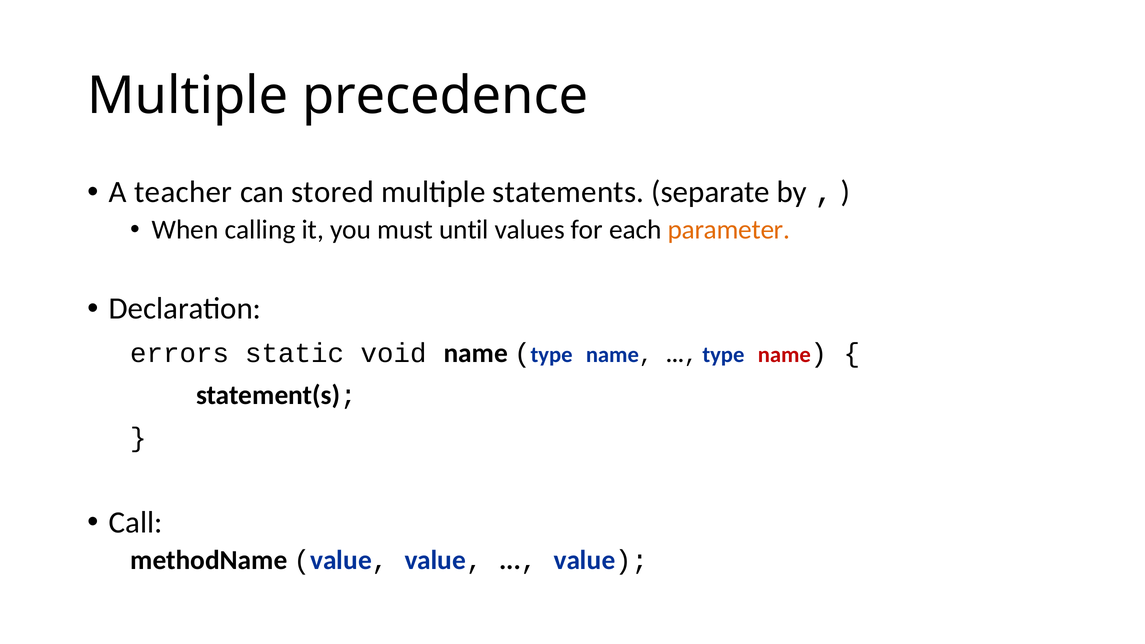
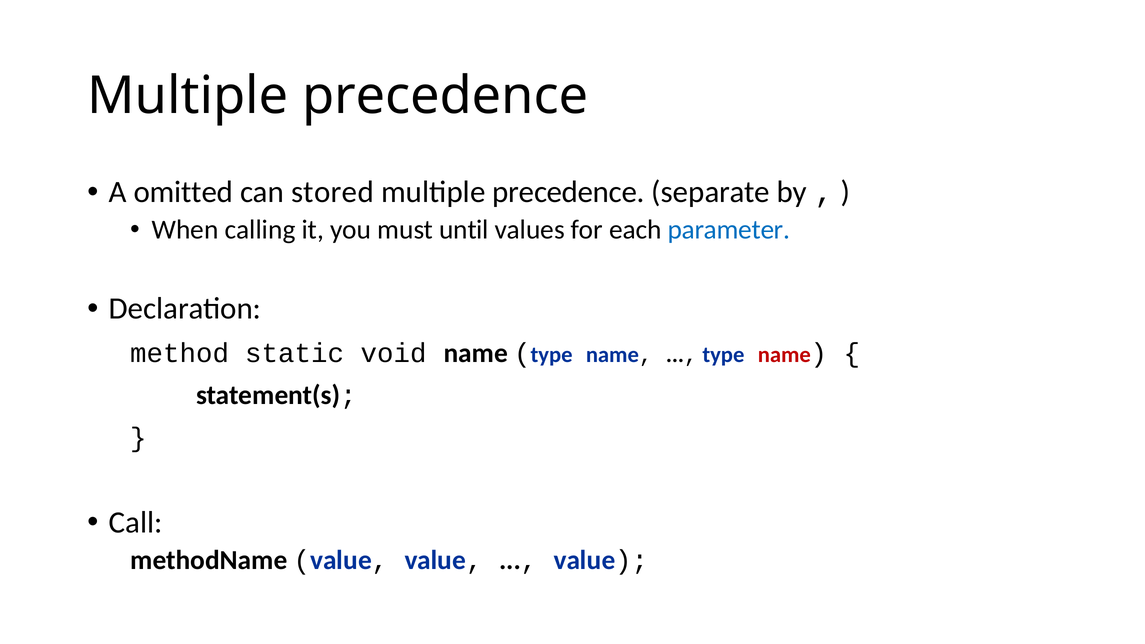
teacher: teacher -> omitted (183, 192)
statements: statements -> precedence (569, 192)
parameter colour: orange -> blue (729, 230)
errors: errors -> method (180, 353)
